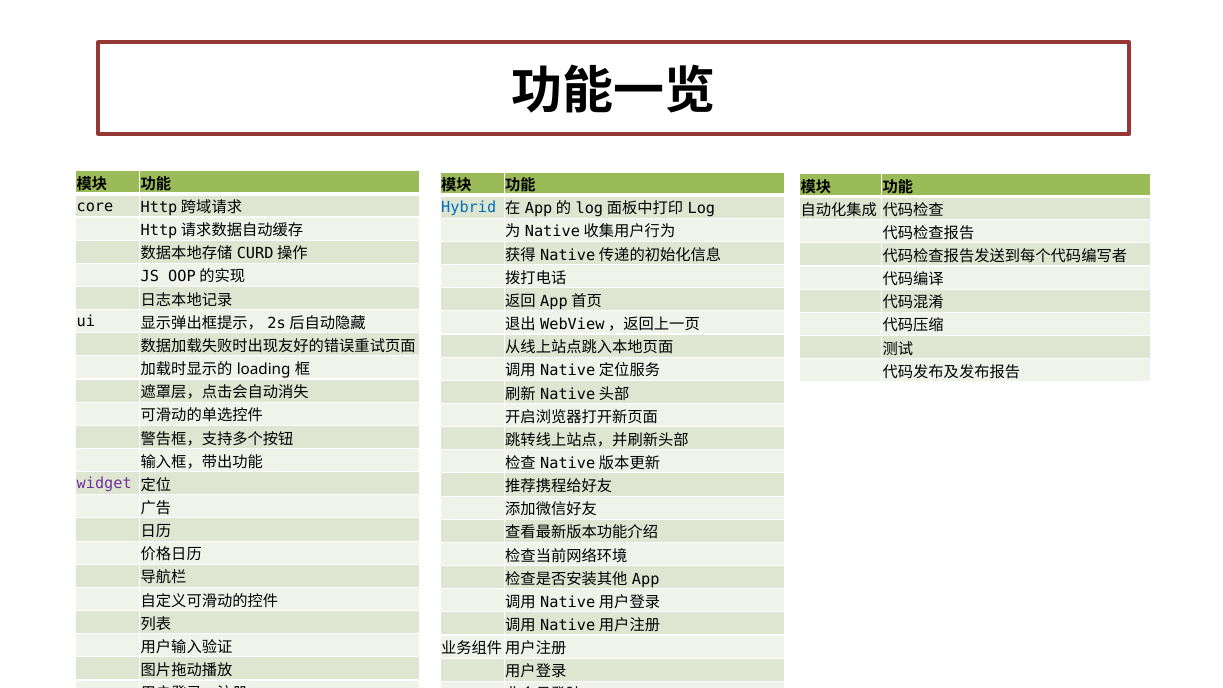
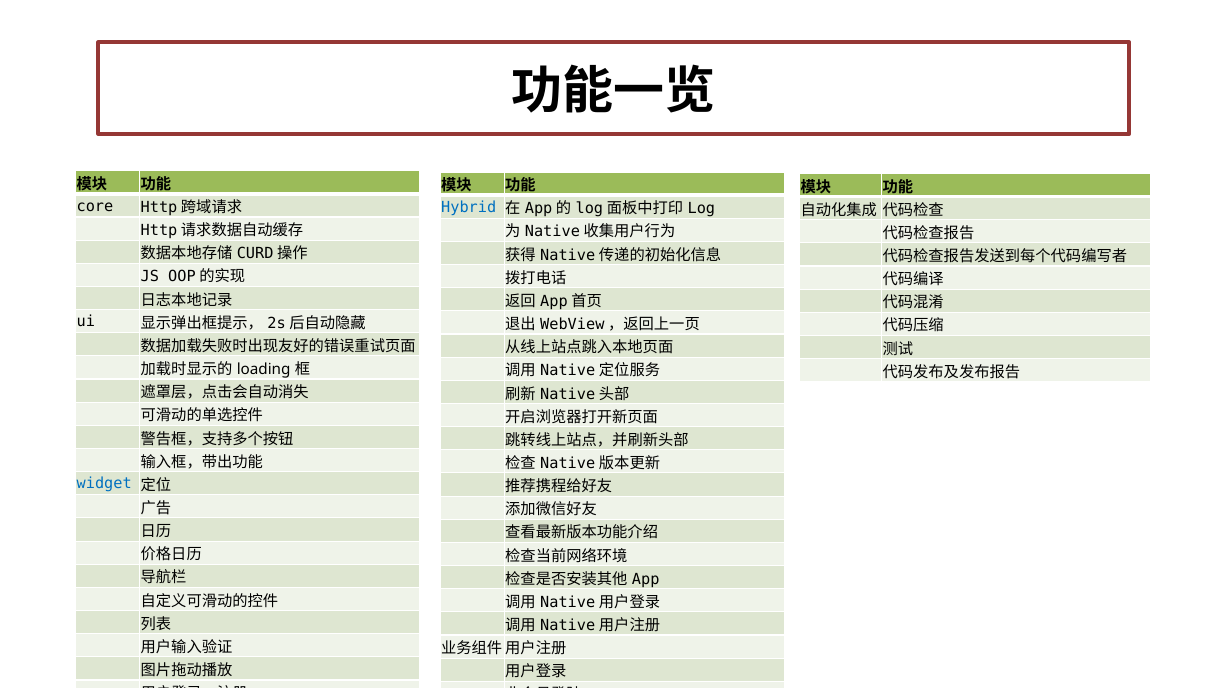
widget colour: purple -> blue (104, 484)
